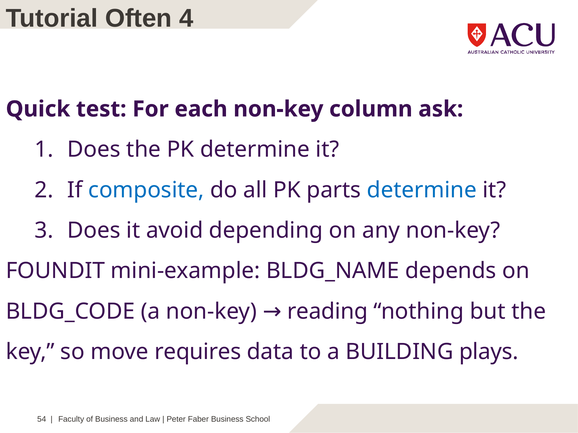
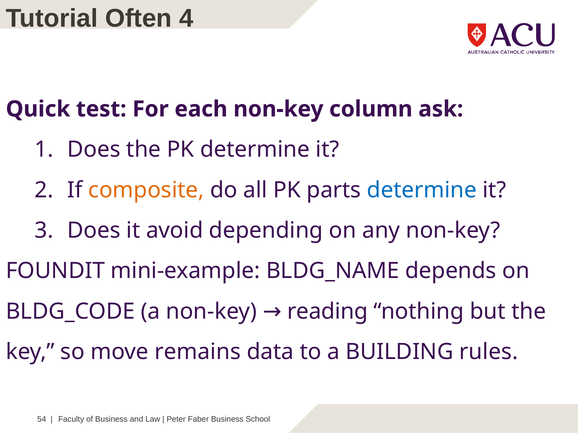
composite colour: blue -> orange (146, 190)
requires: requires -> remains (198, 352)
plays: plays -> rules (489, 352)
